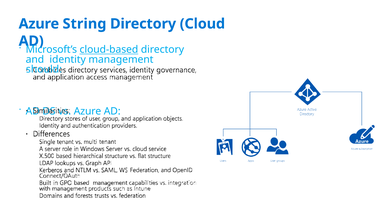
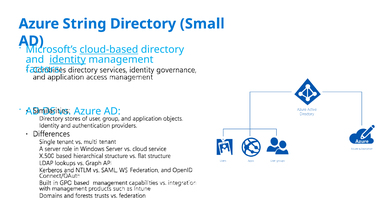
Cloud: Cloud -> Small (202, 24)
identity underline: none -> present (68, 60)
should: should -> factors (44, 69)
